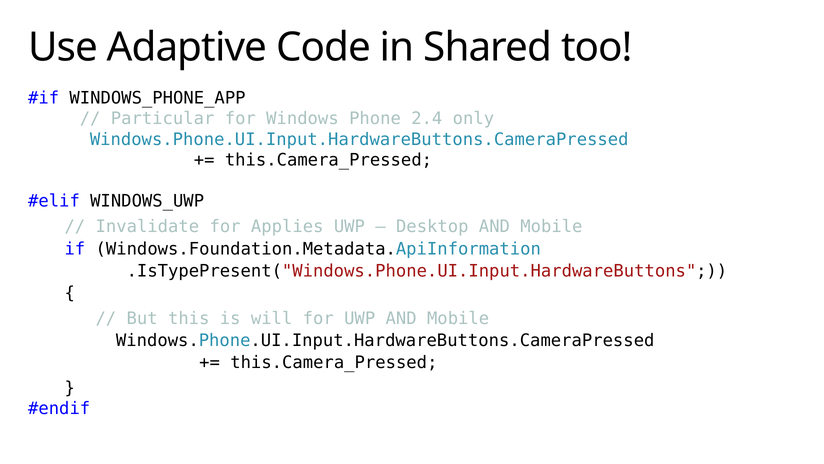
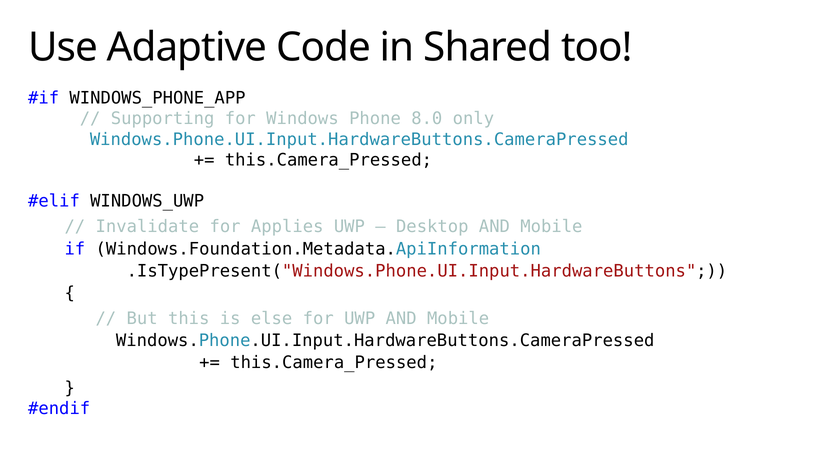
Particular: Particular -> Supporting (163, 119)
2.4: 2.4 -> 8.0 (427, 119)
will: will -> else (272, 318)
